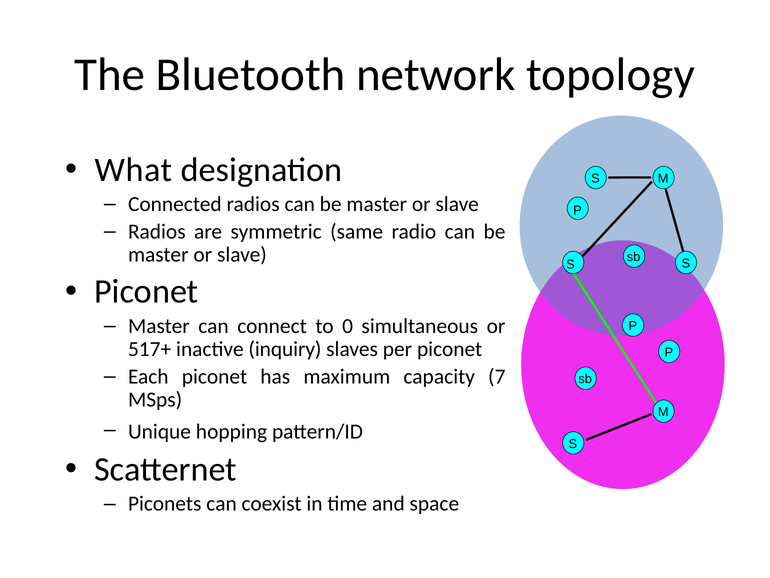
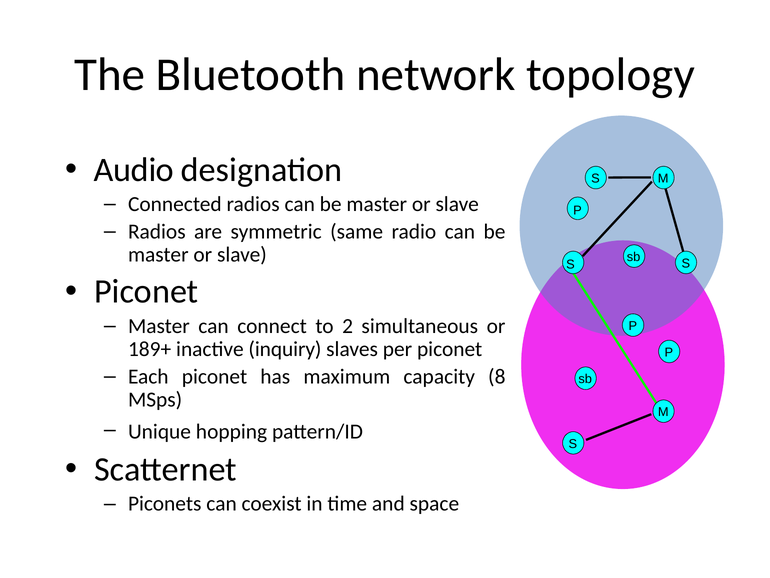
What: What -> Audio (134, 170)
0: 0 -> 2 (348, 326)
517+: 517+ -> 189+ (150, 349)
7: 7 -> 8 (497, 376)
